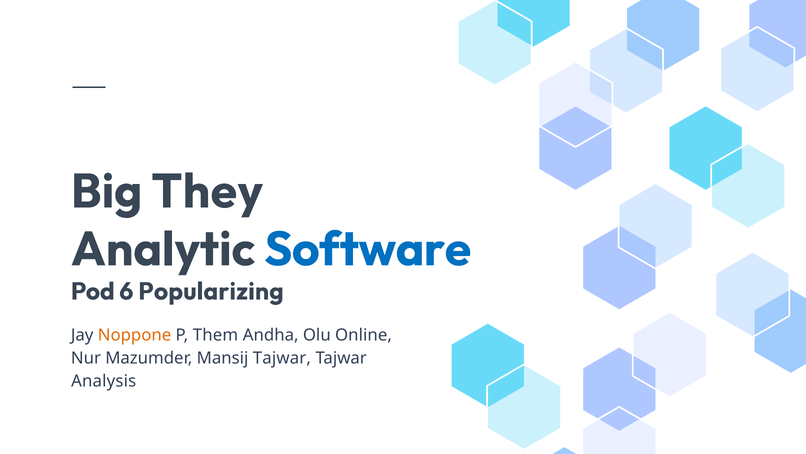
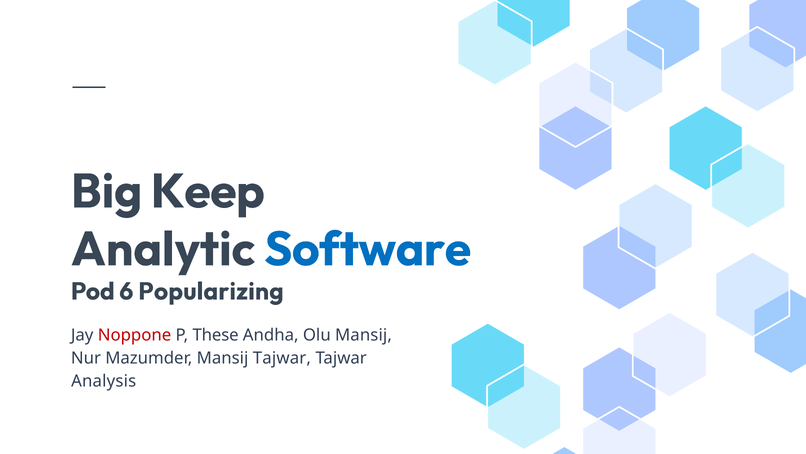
They: They -> Keep (208, 191)
Noppone colour: orange -> red (135, 335)
Them: Them -> These (216, 335)
Olu Online: Online -> Mansij (363, 335)
